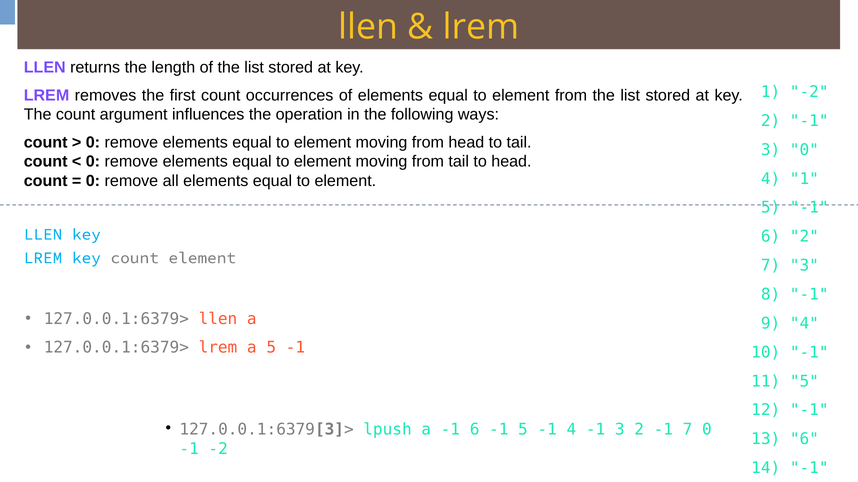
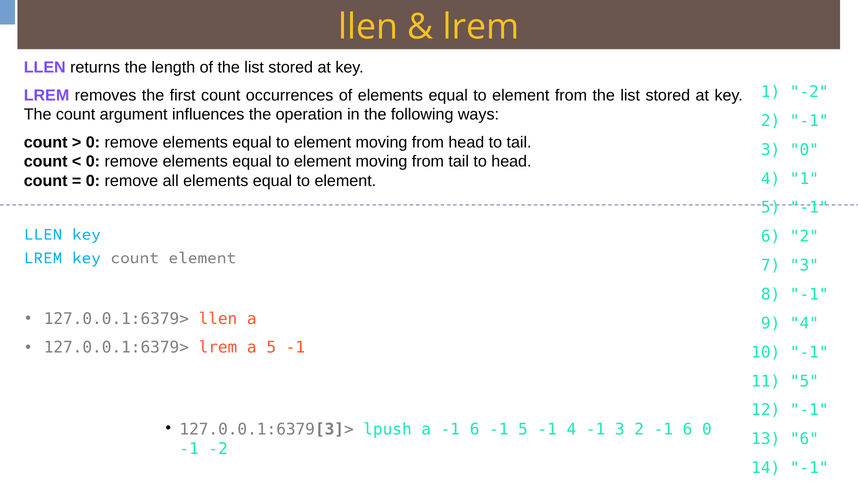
2 -1 7: 7 -> 6 (688, 430)
